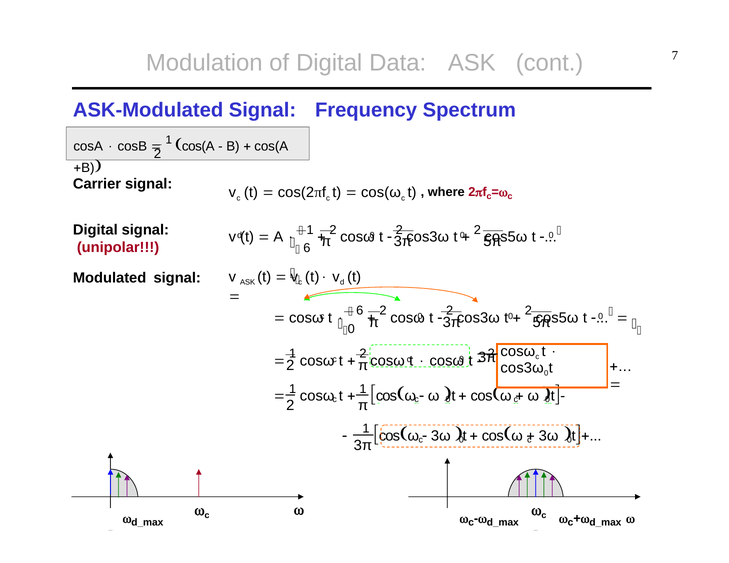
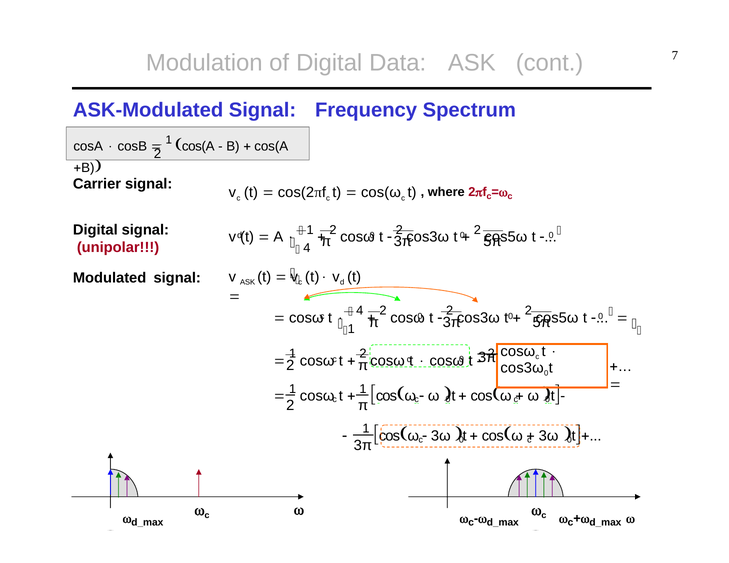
6: 6 -> 4 (307, 248)
6: 6 -> 4 (360, 311)
0: 0 -> 1 (351, 329)
